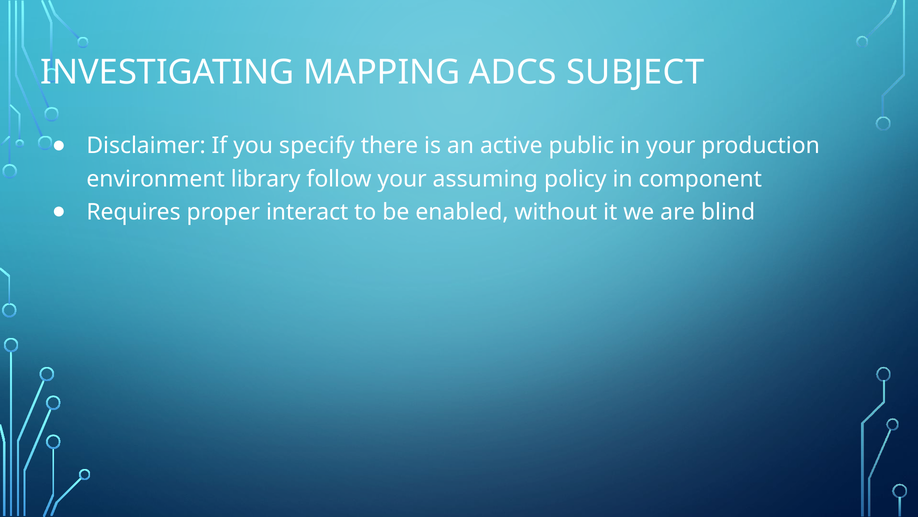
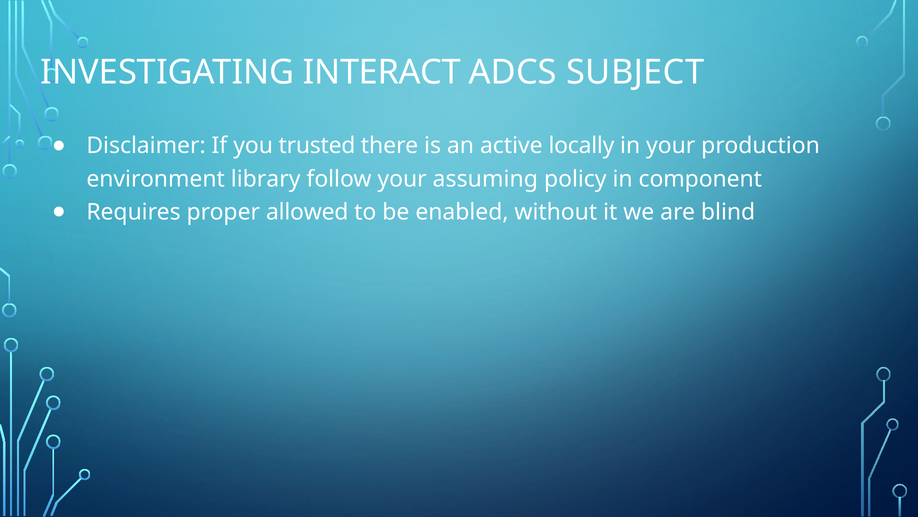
MAPPING: MAPPING -> INTERACT (382, 72)
specify: specify -> trusted (317, 146)
public: public -> locally (581, 146)
interact: interact -> allowed (307, 212)
